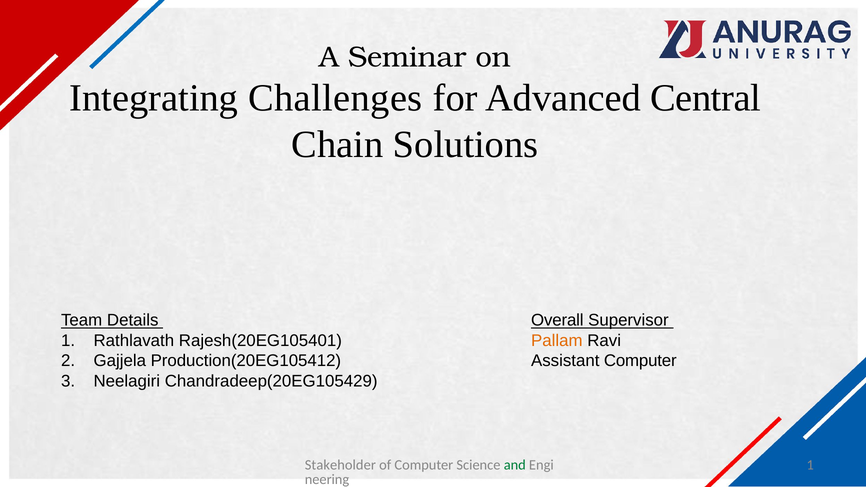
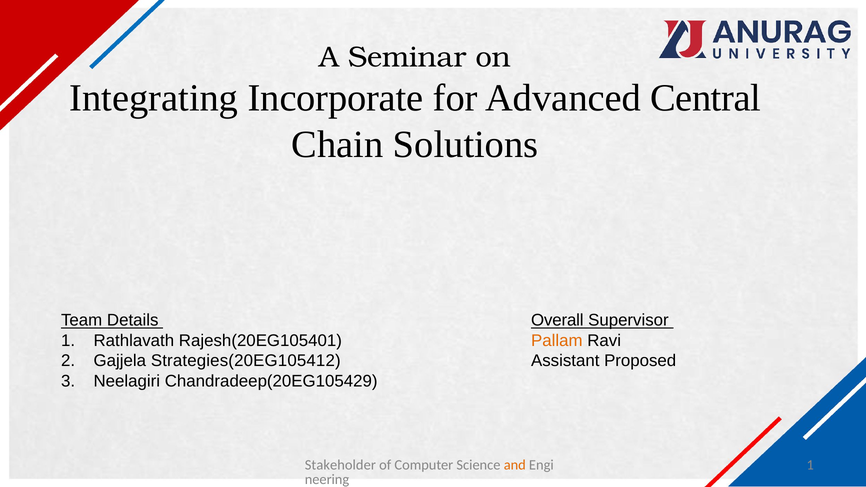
Challenges: Challenges -> Incorporate (336, 98)
Production(20EG105412: Production(20EG105412 -> Strategies(20EG105412 (246, 361)
Assistant Computer: Computer -> Proposed (640, 361)
and colour: green -> orange (515, 465)
